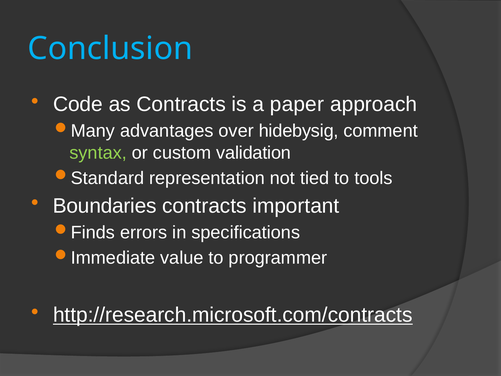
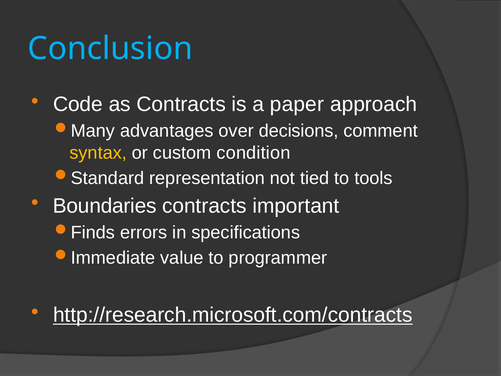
hidebysig: hidebysig -> decisions (299, 131)
syntax colour: light green -> yellow (98, 153)
validation: validation -> condition (253, 153)
